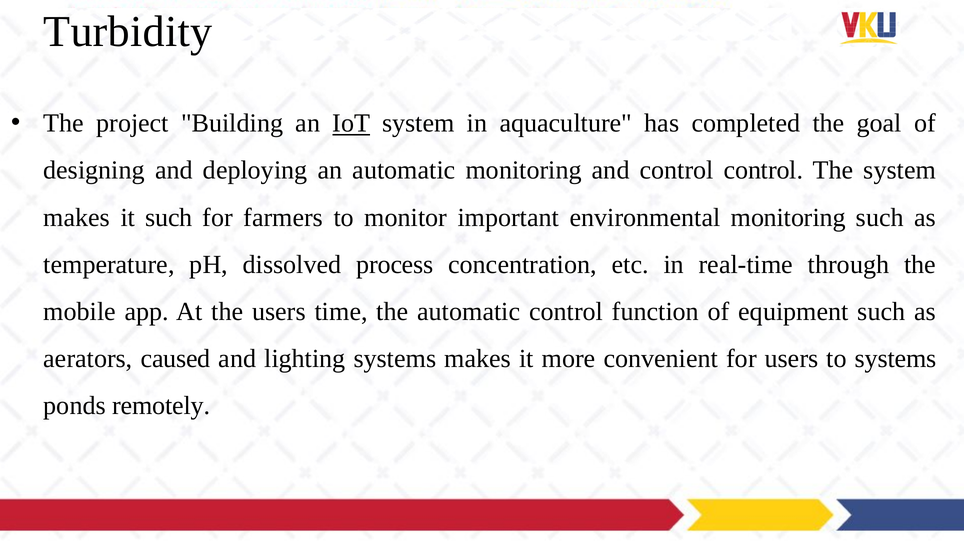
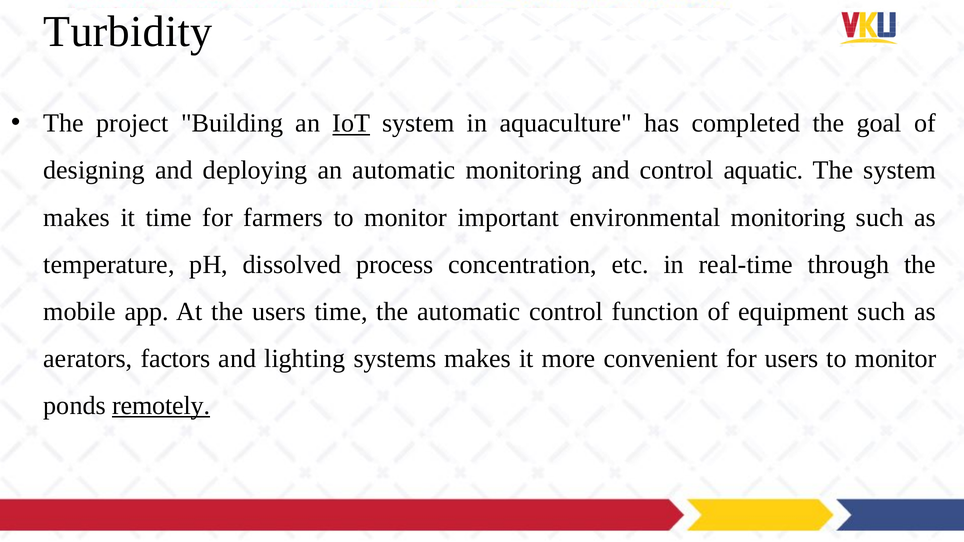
control control: control -> aquatic (763, 170)
it such: such -> time (169, 218)
caused: caused -> factors (176, 359)
users to systems: systems -> monitor (896, 359)
remotely underline: none -> present (161, 406)
